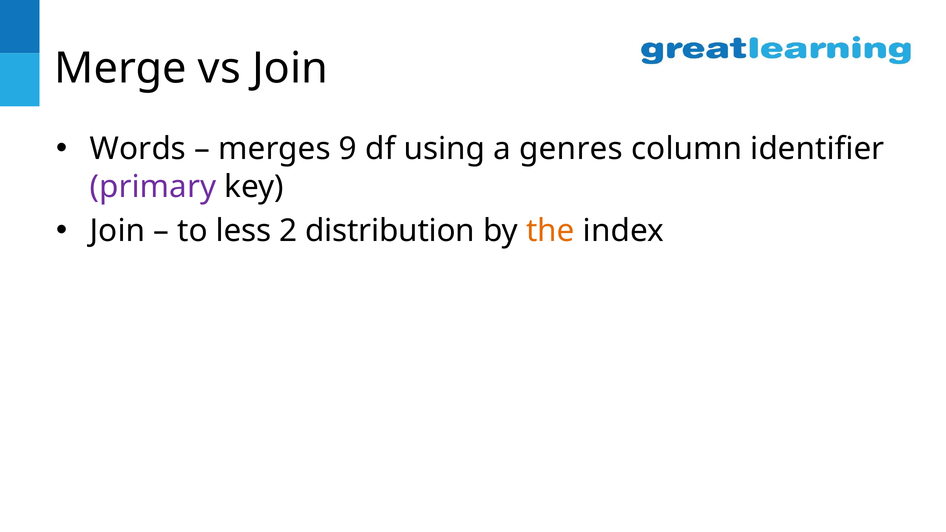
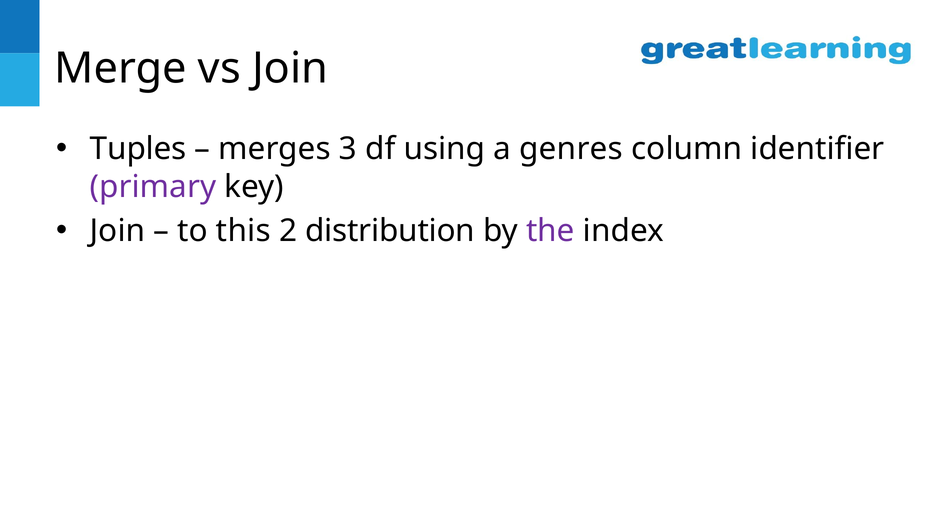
Words: Words -> Tuples (138, 149)
9: 9 -> 3 (348, 149)
less: less -> this (243, 231)
the colour: orange -> purple (550, 231)
